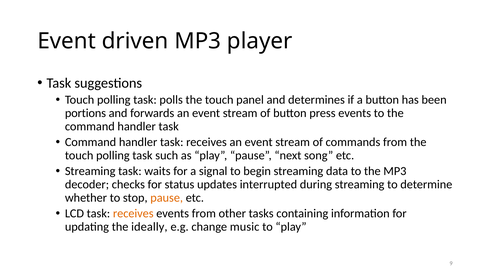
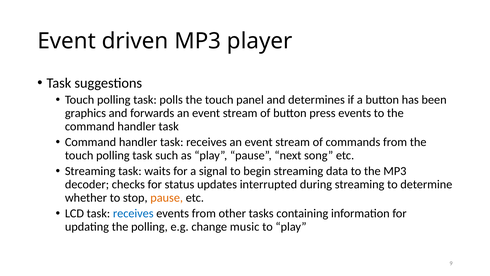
portions: portions -> graphics (85, 113)
receives colour: orange -> blue (133, 213)
the ideally: ideally -> polling (149, 226)
